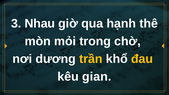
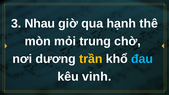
trong: trong -> trung (95, 41)
đau colour: yellow -> light blue (142, 59)
gian: gian -> vinh (97, 77)
